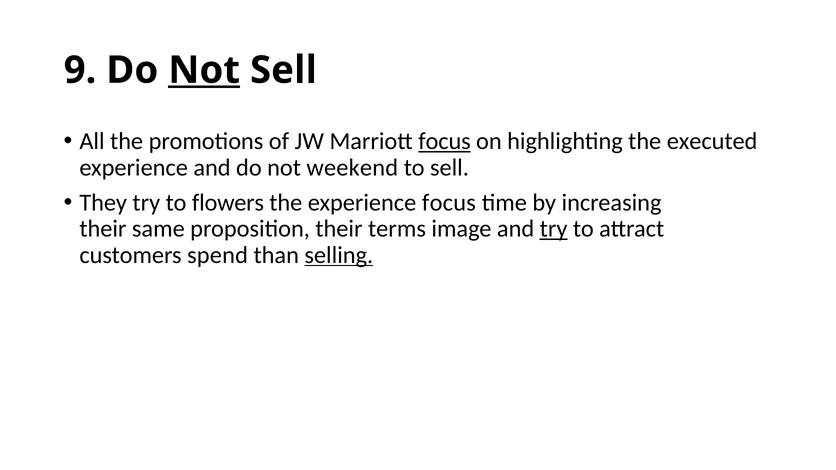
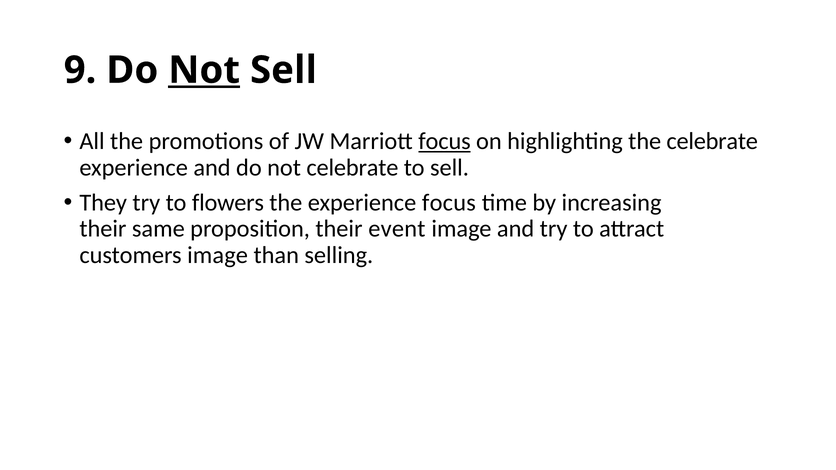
the executed: executed -> celebrate (712, 141)
not weekend: weekend -> celebrate (352, 168)
terms: terms -> event (397, 229)
try underline: present -> none (554, 229)
customers spend: spend -> image (218, 255)
selling underline: present -> none (339, 255)
